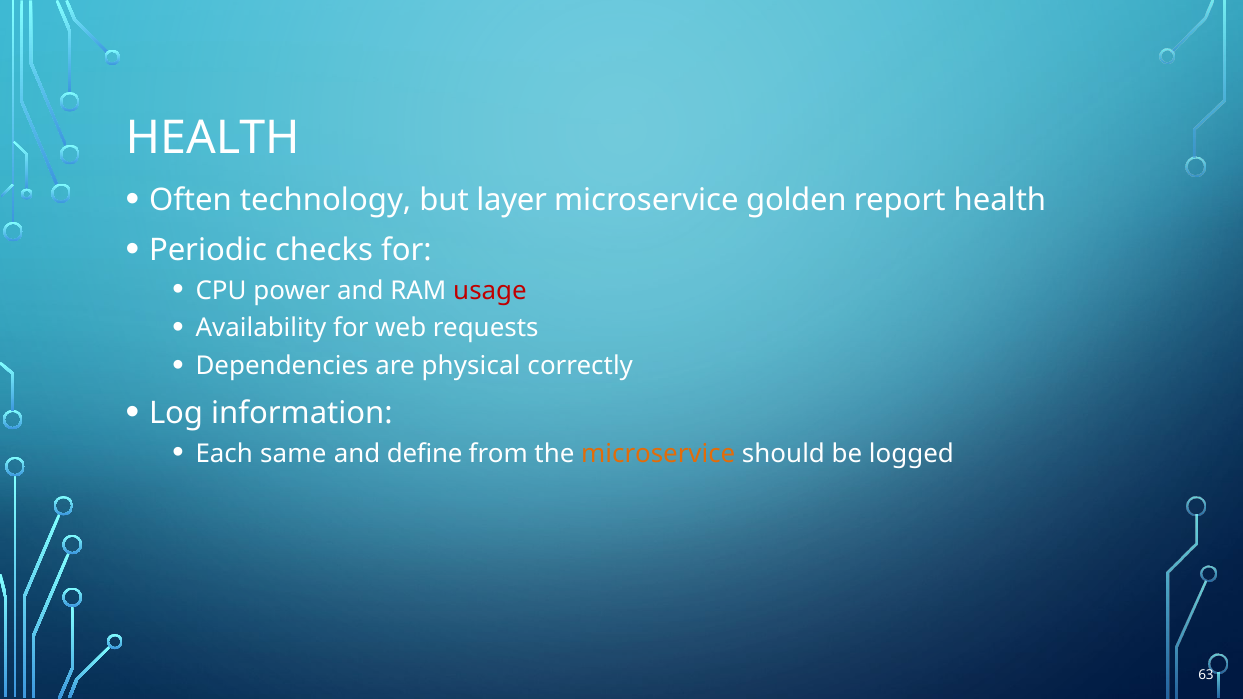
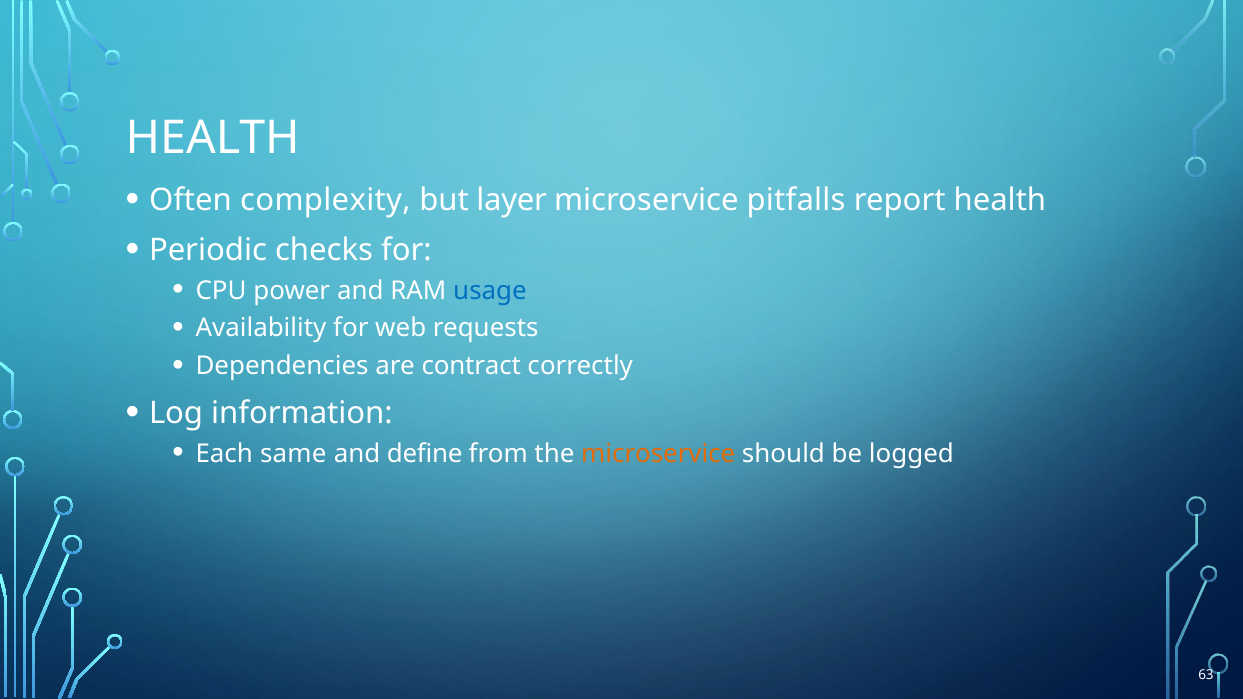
technology: technology -> complexity (325, 200)
golden: golden -> pitfalls (796, 200)
usage colour: red -> blue (490, 291)
physical: physical -> contract (471, 366)
